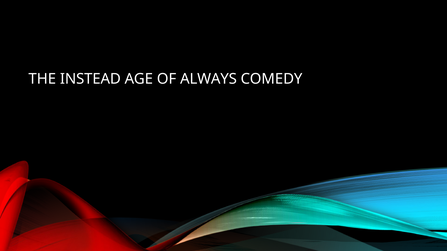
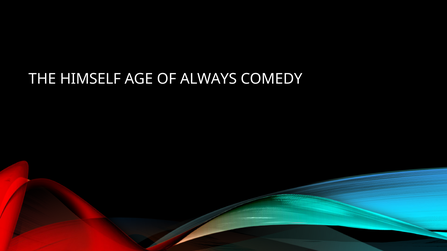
INSTEAD: INSTEAD -> HIMSELF (90, 79)
